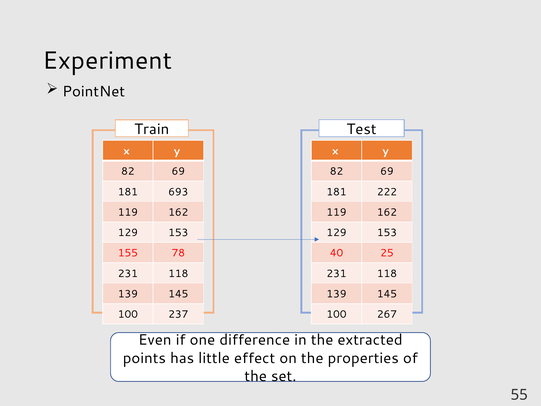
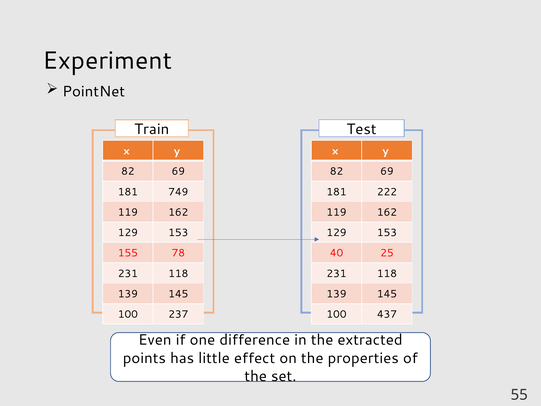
693: 693 -> 749 (178, 192)
267: 267 -> 437 (387, 314)
